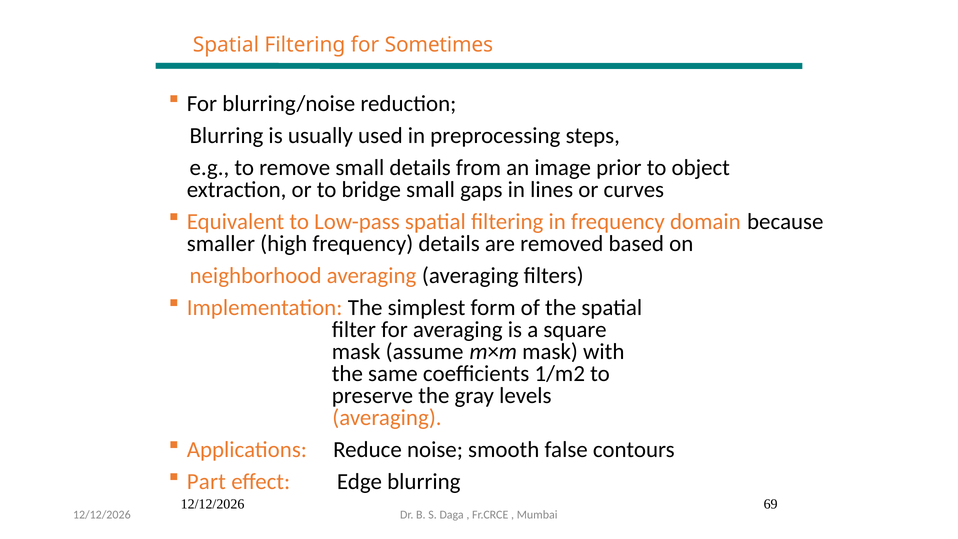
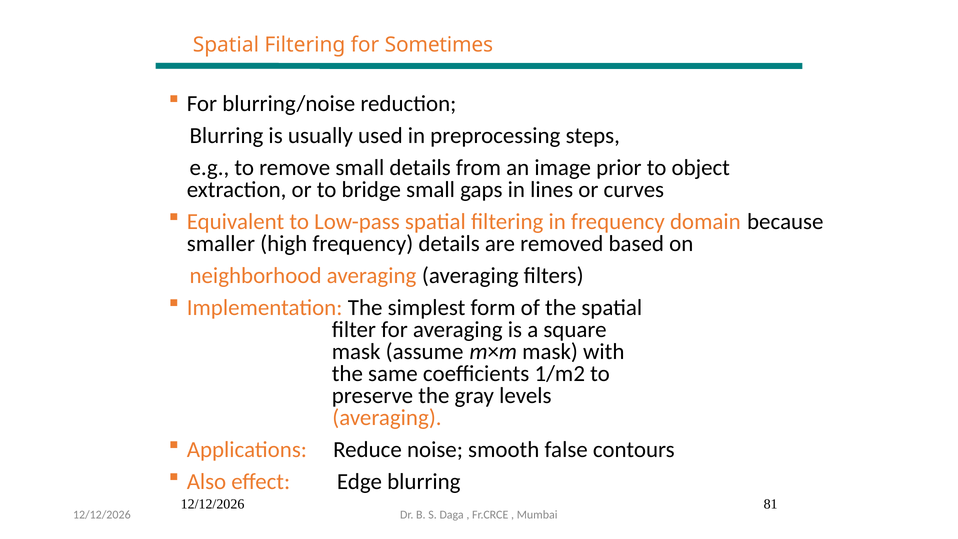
Part: Part -> Also (206, 481)
69: 69 -> 81 (771, 504)
